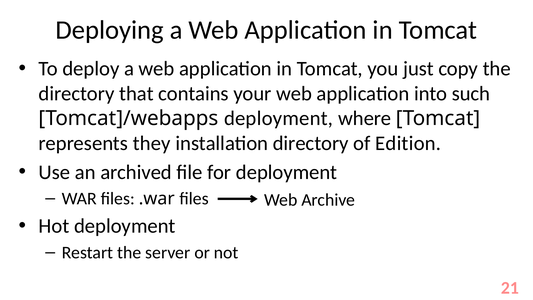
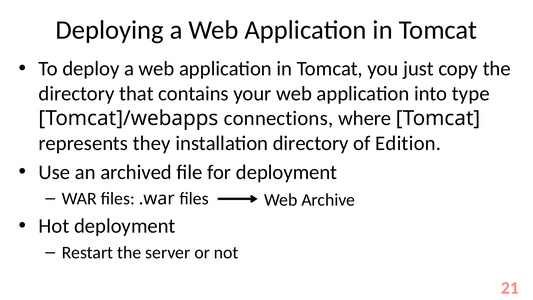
such: such -> type (471, 94)
Tomcat]/webapps deployment: deployment -> connections (279, 118)
